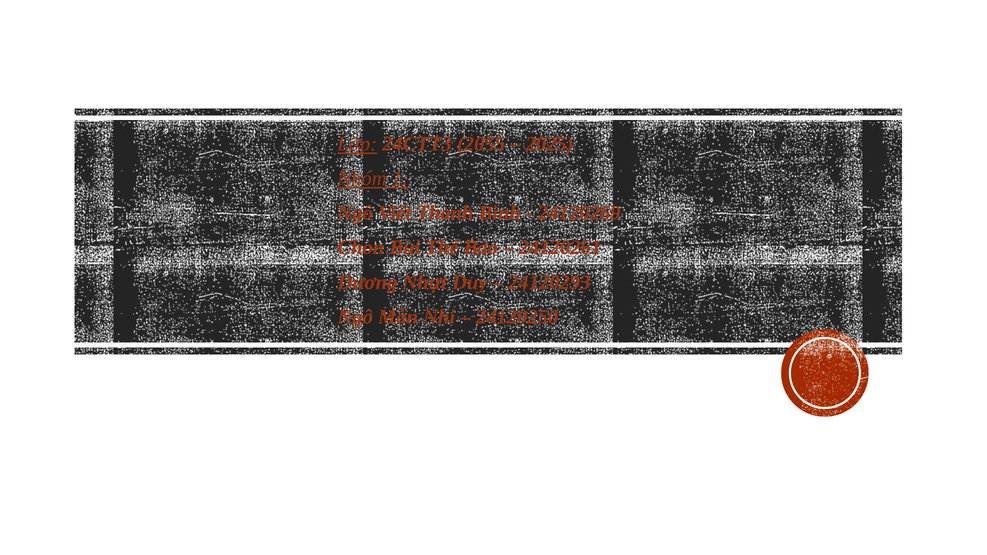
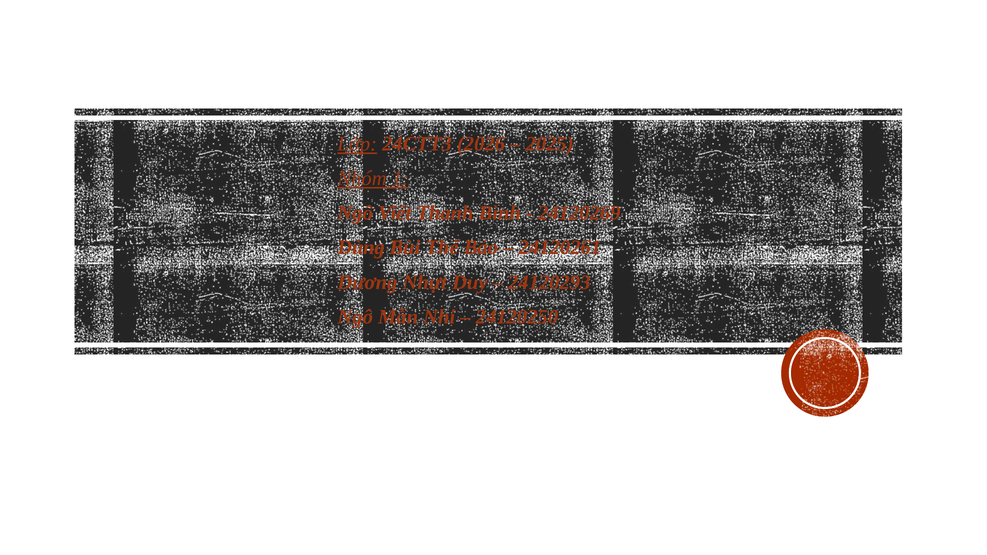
2055: 2055 -> 2026 (481, 144)
Chon: Chon -> Dùng (361, 248)
